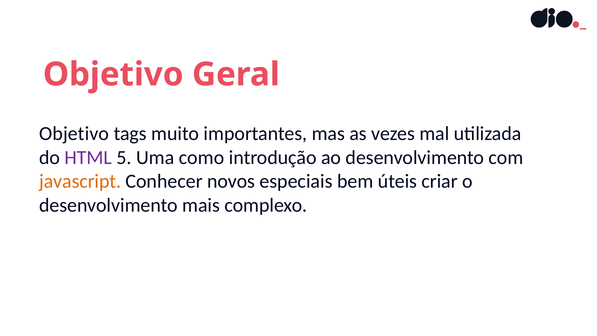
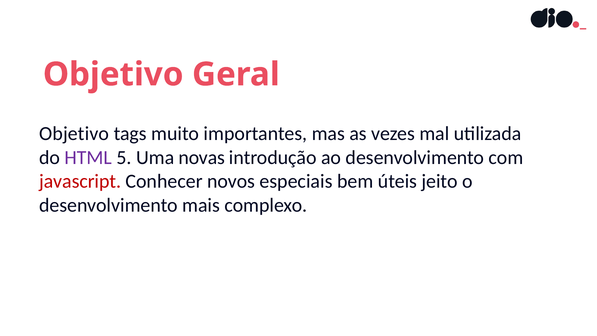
como: como -> novas (202, 157)
javascript colour: orange -> red (80, 181)
criar: criar -> jeito (440, 181)
